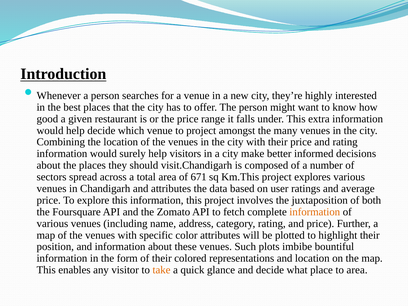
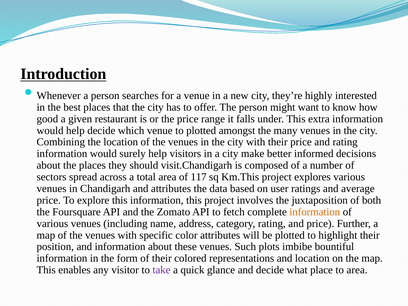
to project: project -> plotted (201, 130)
671: 671 -> 117 (199, 177)
take colour: orange -> purple (161, 270)
